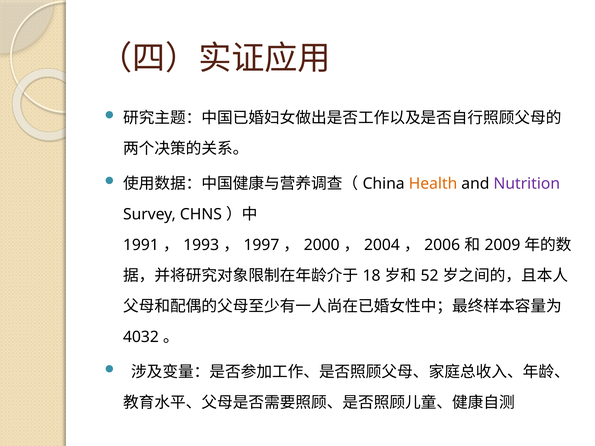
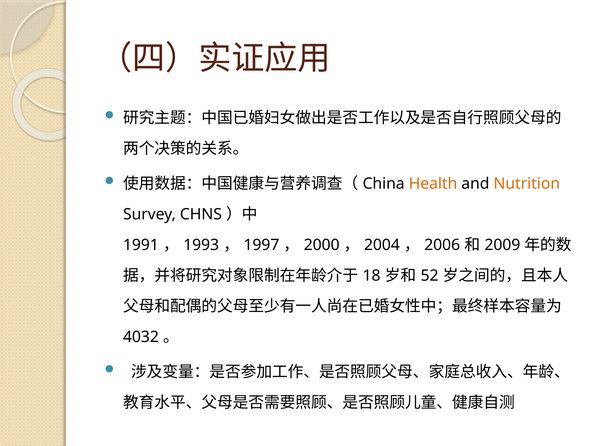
Nutrition colour: purple -> orange (527, 184)
